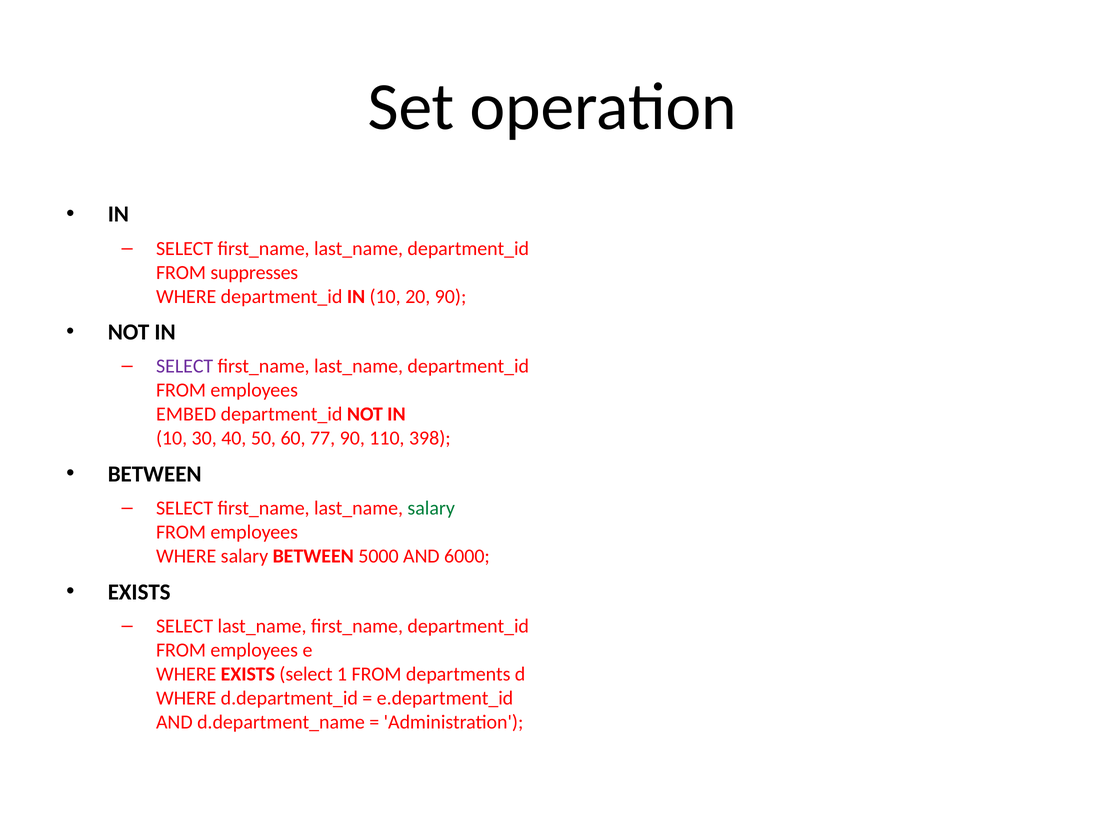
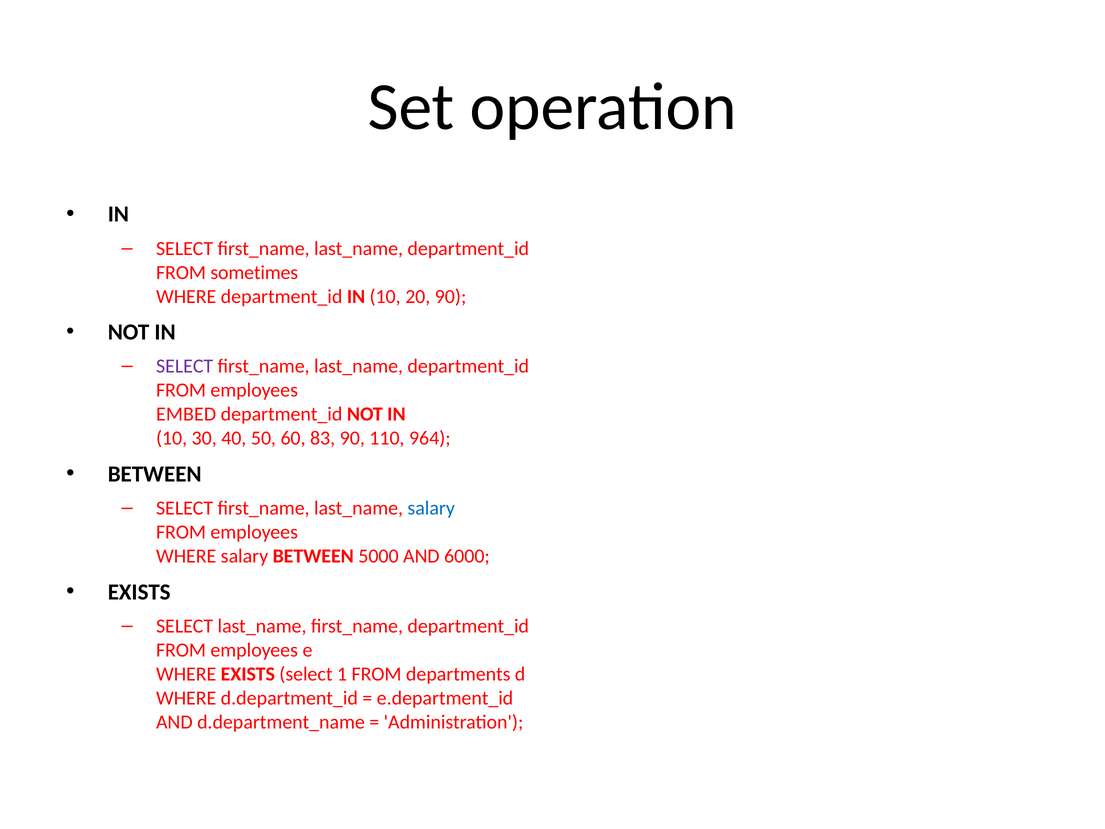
suppresses: suppresses -> sometimes (254, 272)
77: 77 -> 83 (323, 438)
398: 398 -> 964 (430, 438)
salary colour: green -> blue (431, 508)
